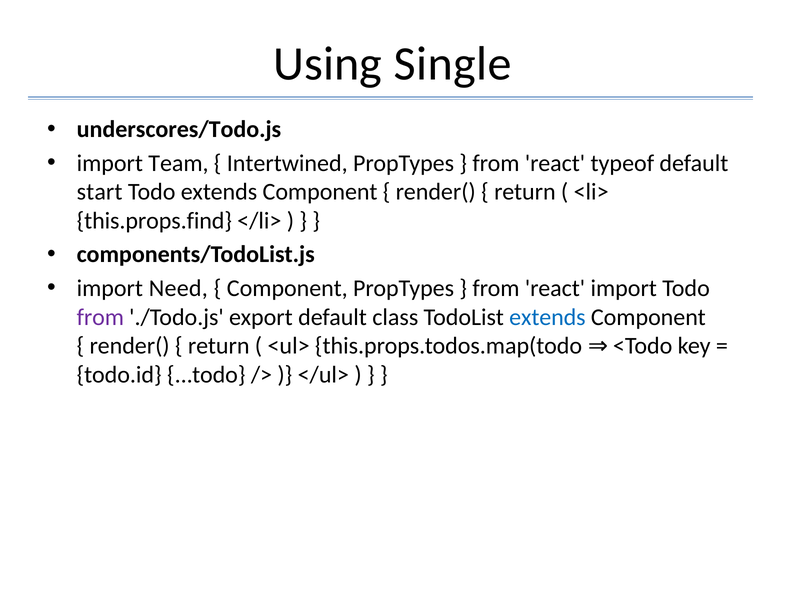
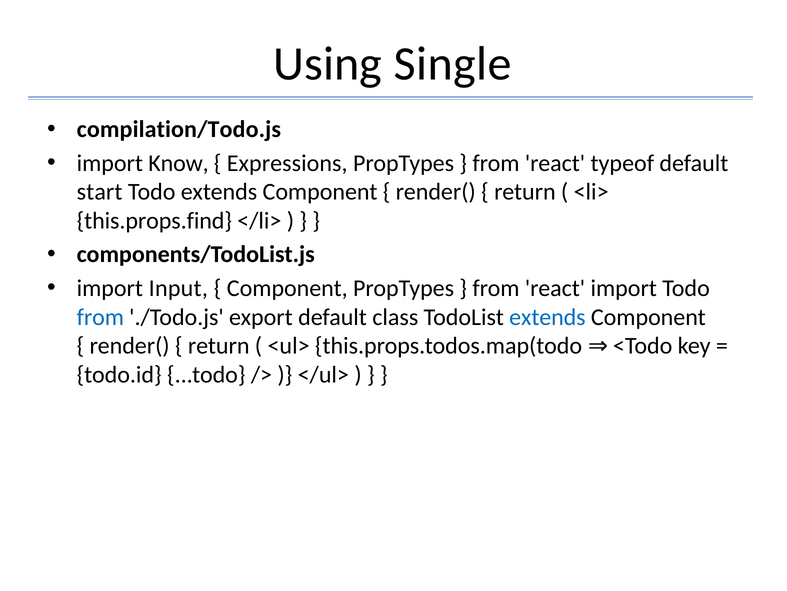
underscores/Todo.js: underscores/Todo.js -> compilation/Todo.js (179, 129)
Team: Team -> Know (179, 163)
Intertwined: Intertwined -> Expressions (287, 163)
Need: Need -> Input (178, 288)
from colour: purple -> blue (100, 317)
